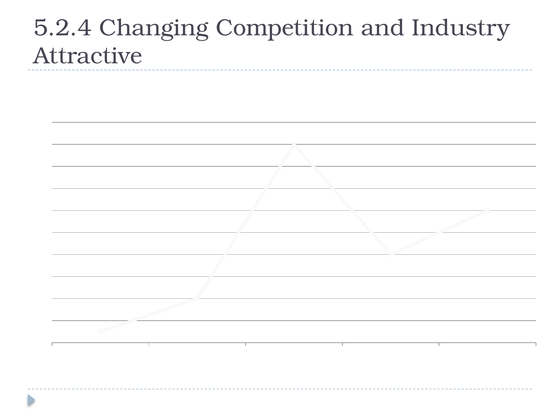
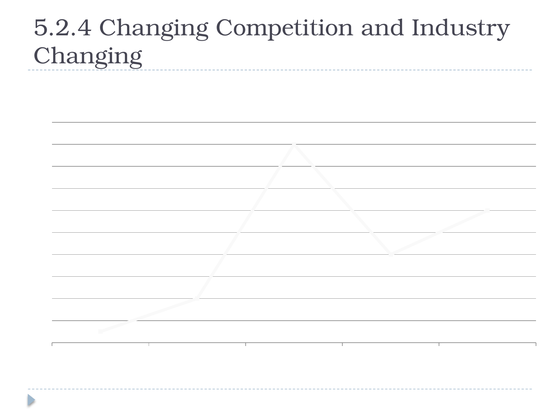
Attractive: Attractive -> Changing (88, 56)
